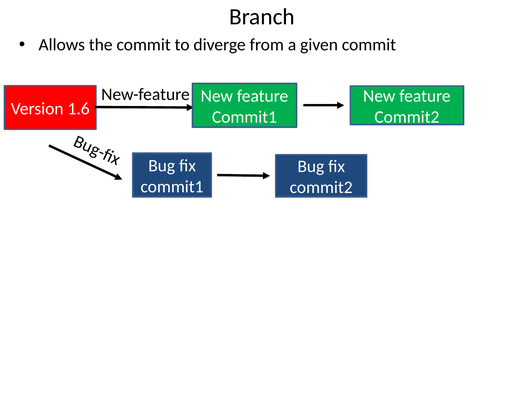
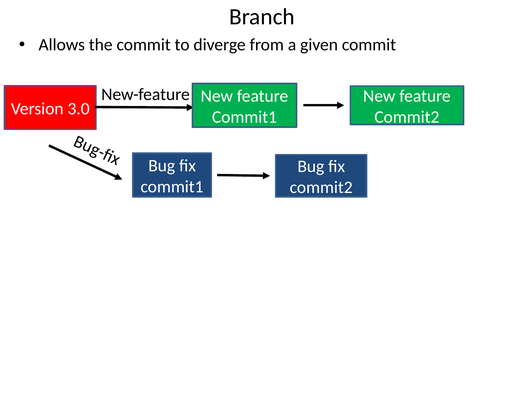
1.6: 1.6 -> 3.0 (79, 109)
